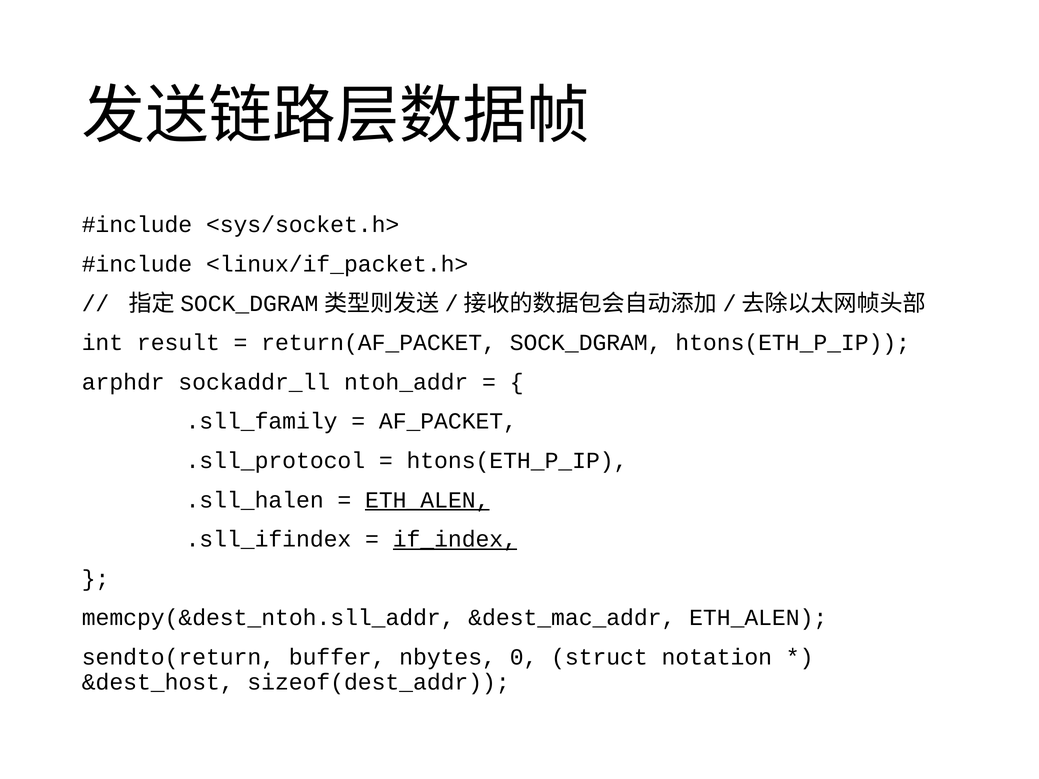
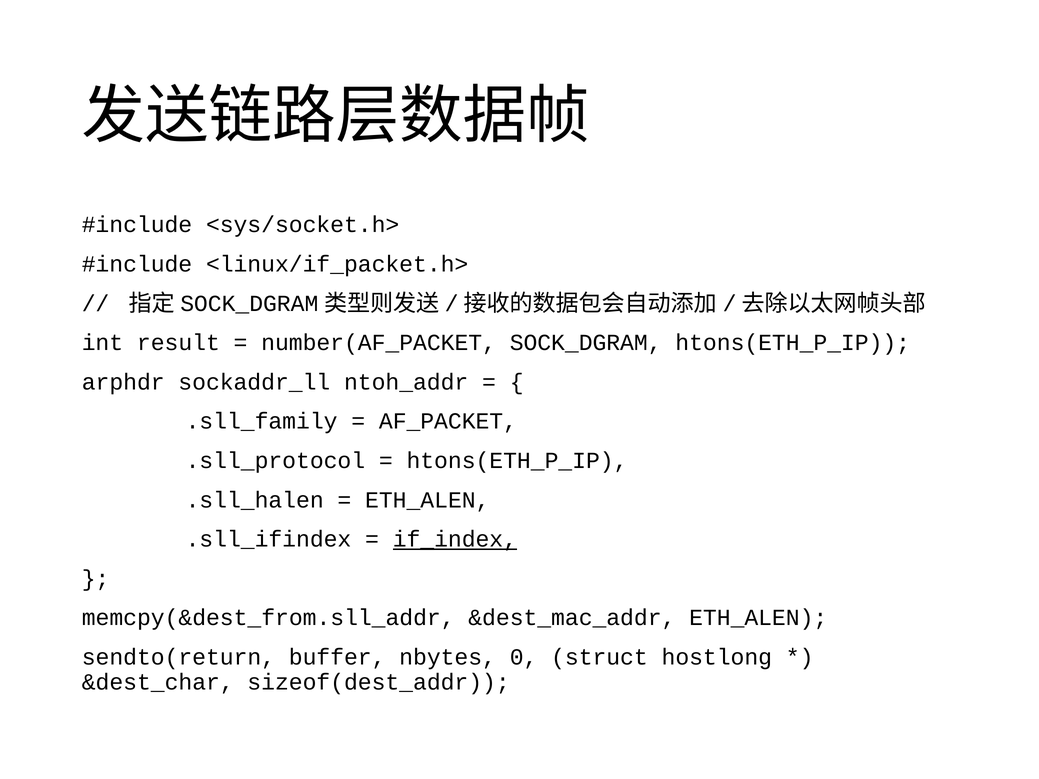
return(AF_PACKET: return(AF_PACKET -> number(AF_PACKET (379, 343)
ETH_ALEN underline: present -> none (427, 500)
memcpy(&dest_ntoh.sll_addr: memcpy(&dest_ntoh.sll_addr -> memcpy(&dest_from.sll_addr (268, 618)
notation: notation -> hostlong (717, 657)
&dest_host: &dest_host -> &dest_char (158, 682)
